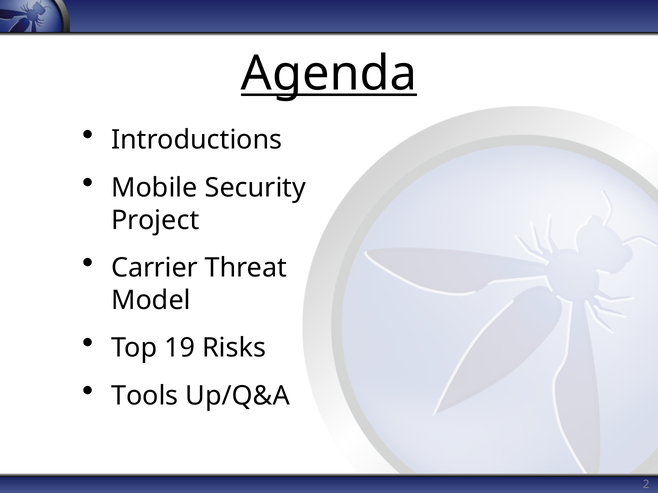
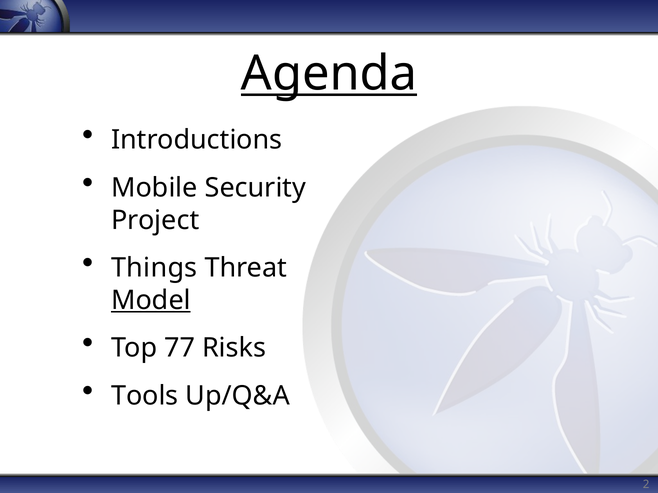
Carrier: Carrier -> Things (154, 268)
Model underline: none -> present (151, 301)
19: 19 -> 77 (180, 348)
